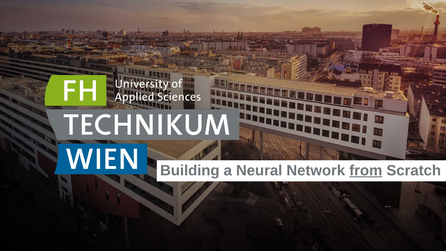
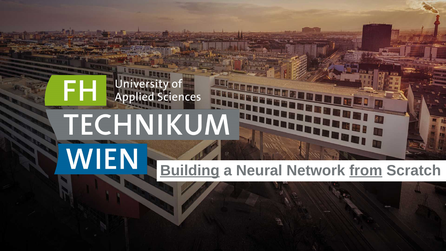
Building underline: none -> present (190, 170)
